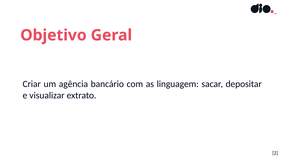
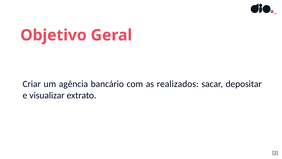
linguagem: linguagem -> realizados (178, 84)
